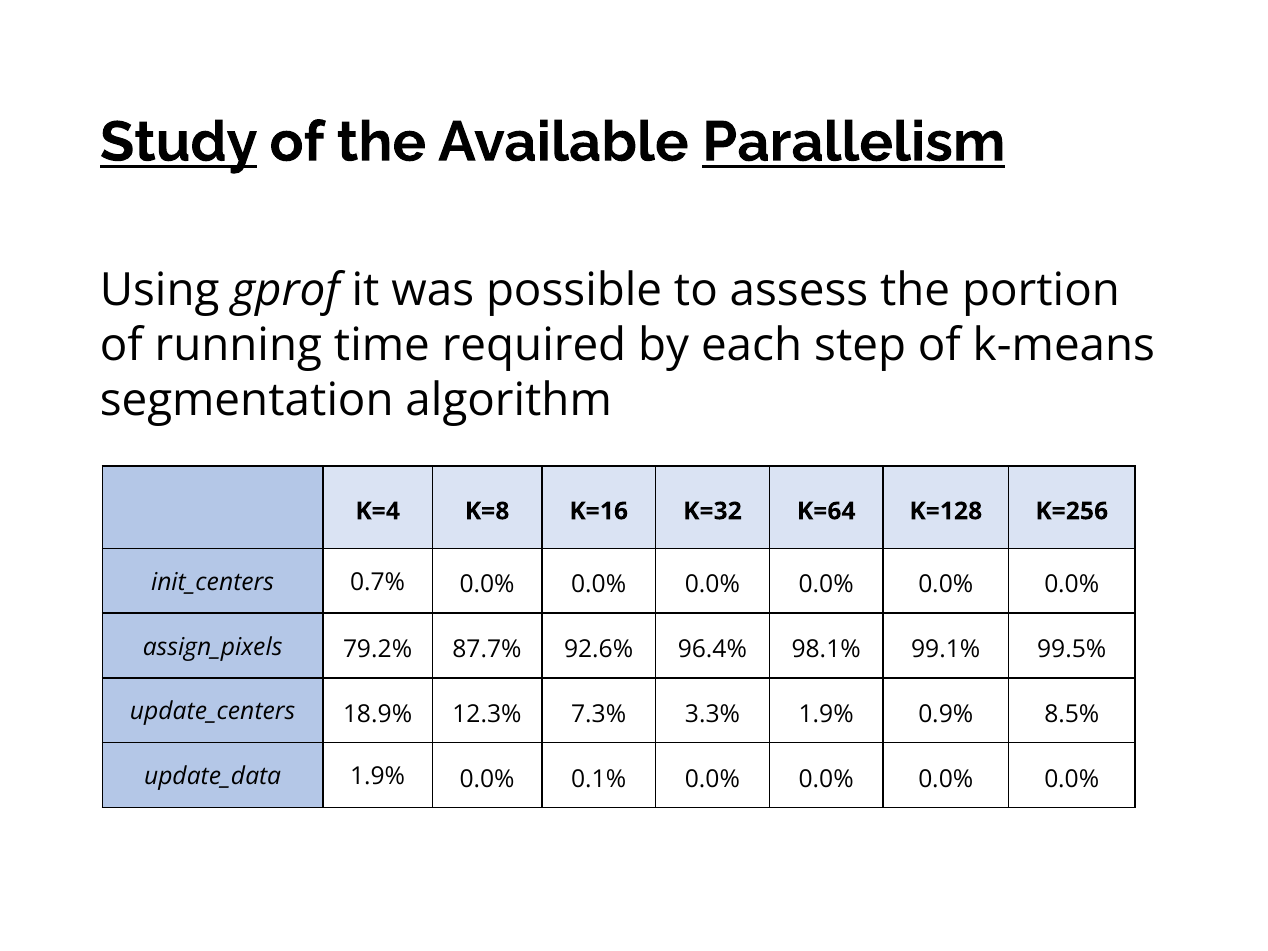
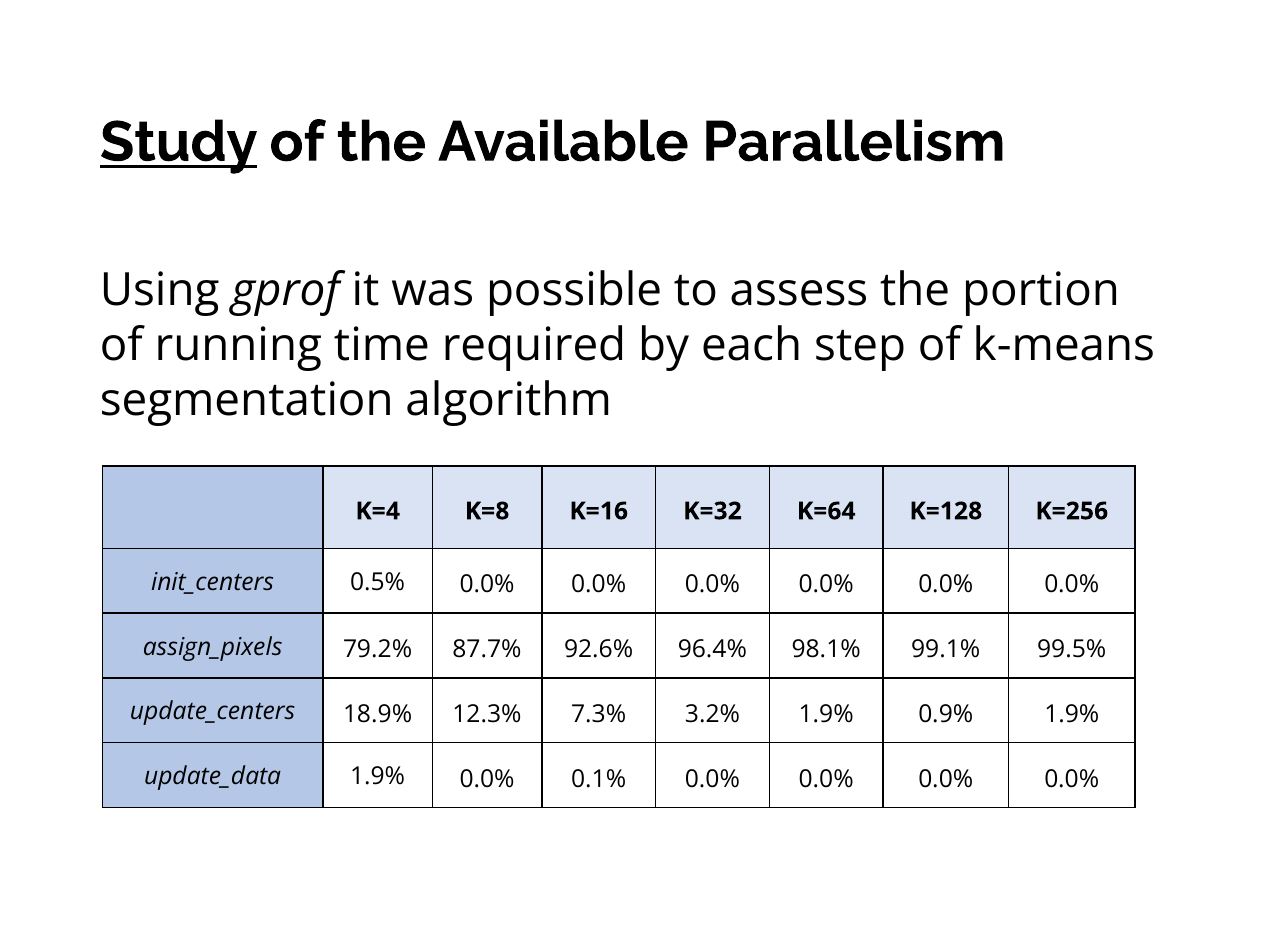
Parallelism underline: present -> none (854, 142)
0.7%: 0.7% -> 0.5% (378, 582)
3.3%: 3.3% -> 3.2% (712, 714)
0.9% 8.5%: 8.5% -> 1.9% (1072, 714)
